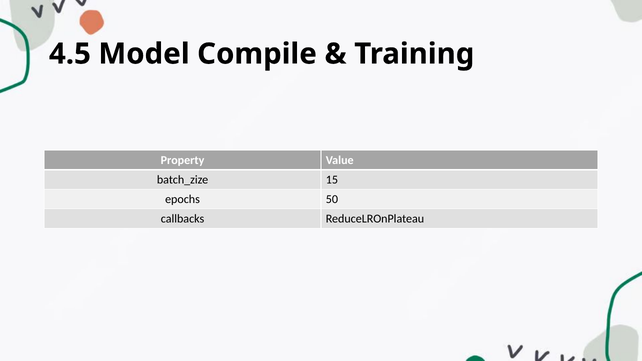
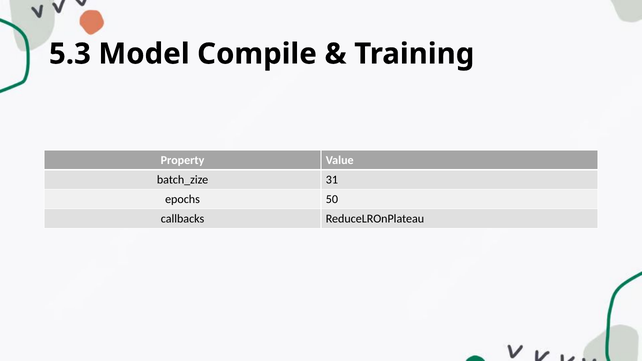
4.5: 4.5 -> 5.3 (70, 54)
15: 15 -> 31 (332, 180)
